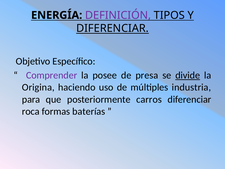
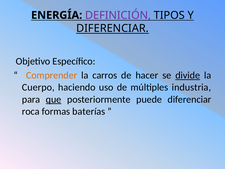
Comprender colour: purple -> orange (52, 75)
posee: posee -> carros (105, 75)
presa: presa -> hacer (147, 75)
Origina: Origina -> Cuerpo (38, 87)
que underline: none -> present (54, 99)
carros: carros -> puede (149, 99)
